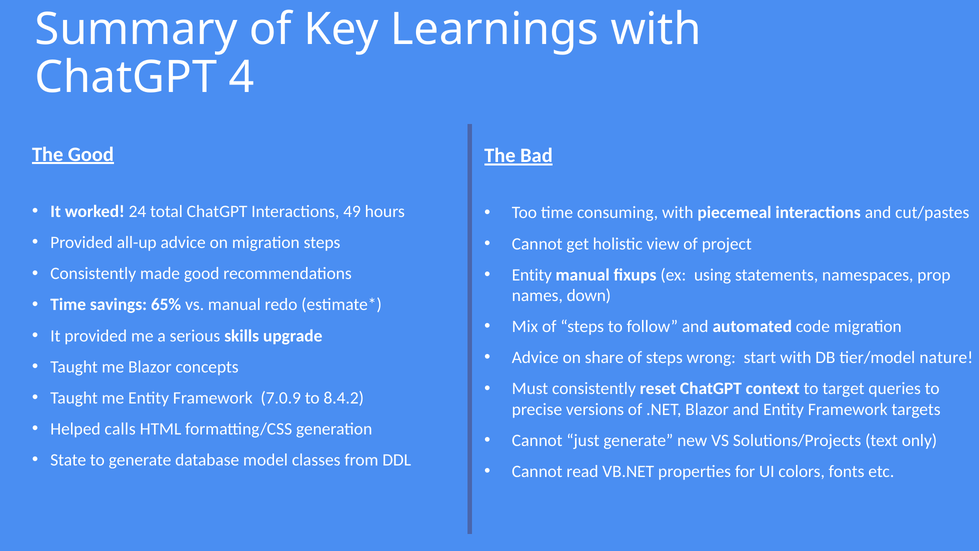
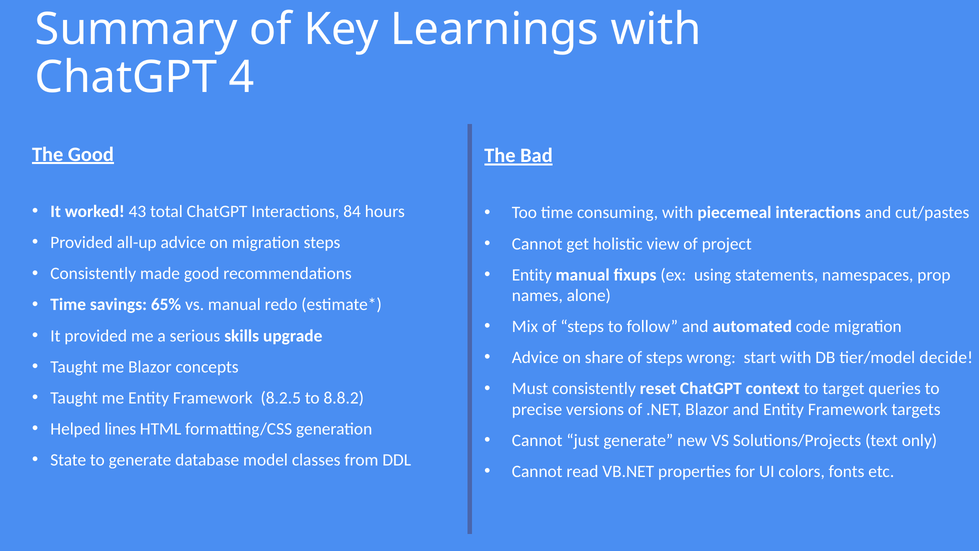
24: 24 -> 43 (137, 211)
49: 49 -> 84 (352, 211)
down: down -> alone (589, 295)
nature: nature -> decide (946, 358)
7.0.9: 7.0.9 -> 8.2.5 (281, 398)
8.4.2: 8.4.2 -> 8.8.2 (344, 398)
calls: calls -> lines (120, 429)
